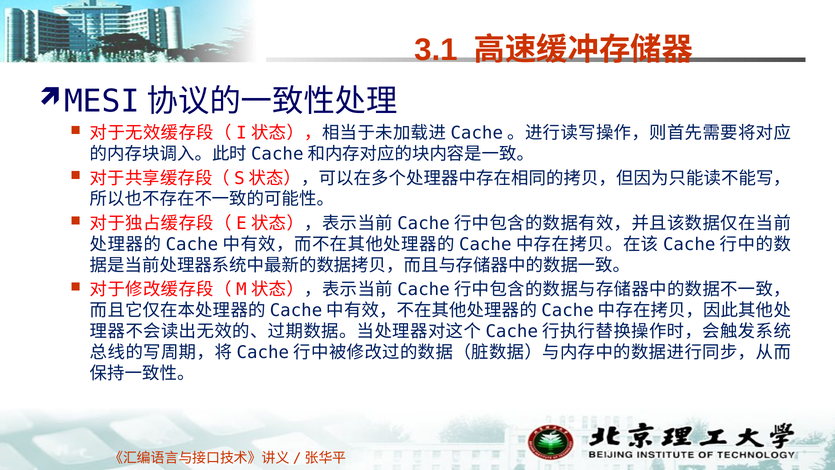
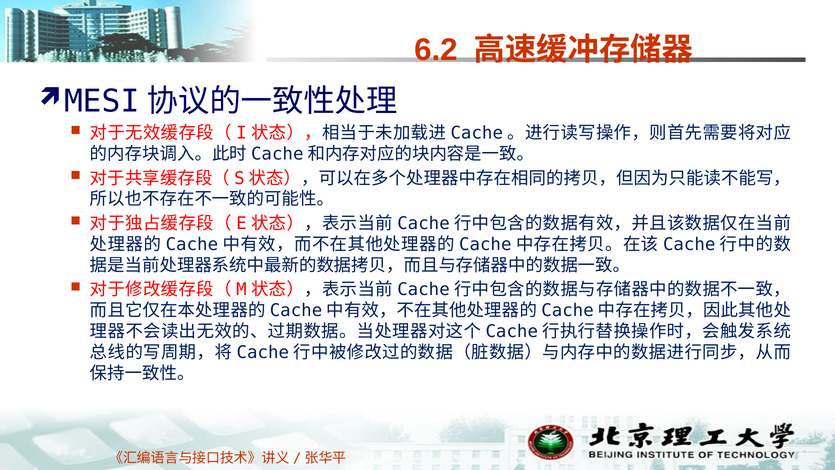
3.1: 3.1 -> 6.2 (436, 50)
